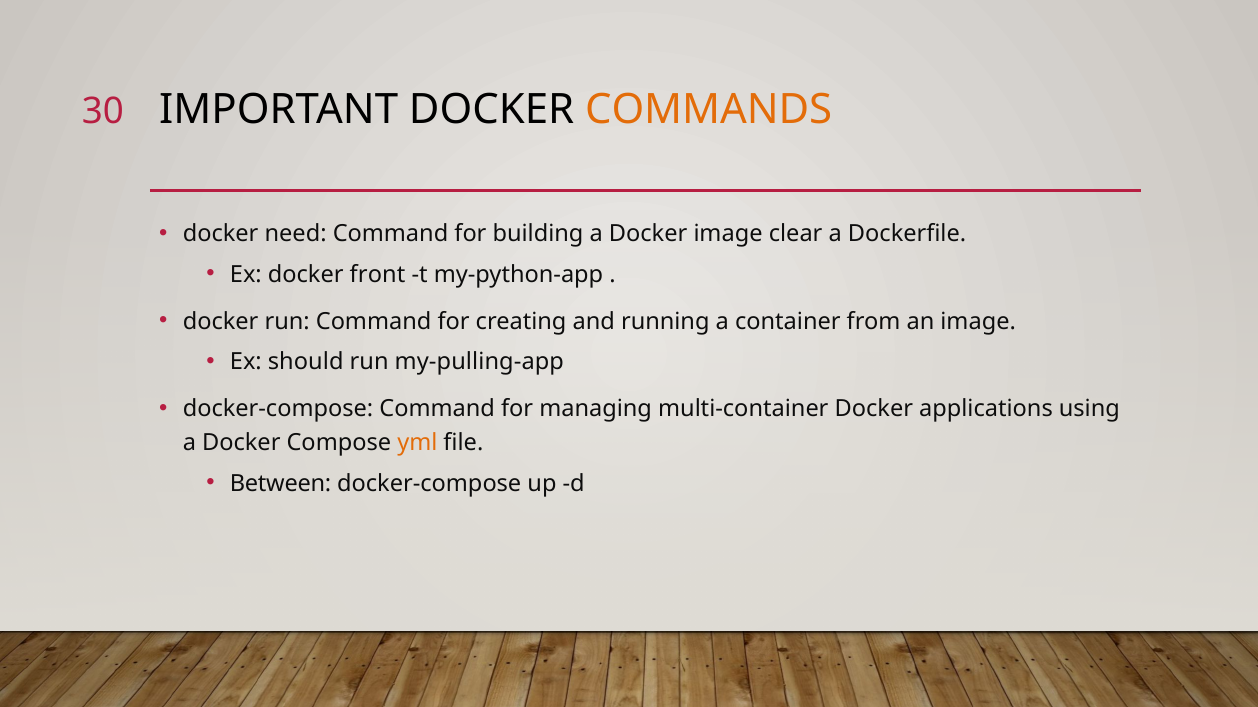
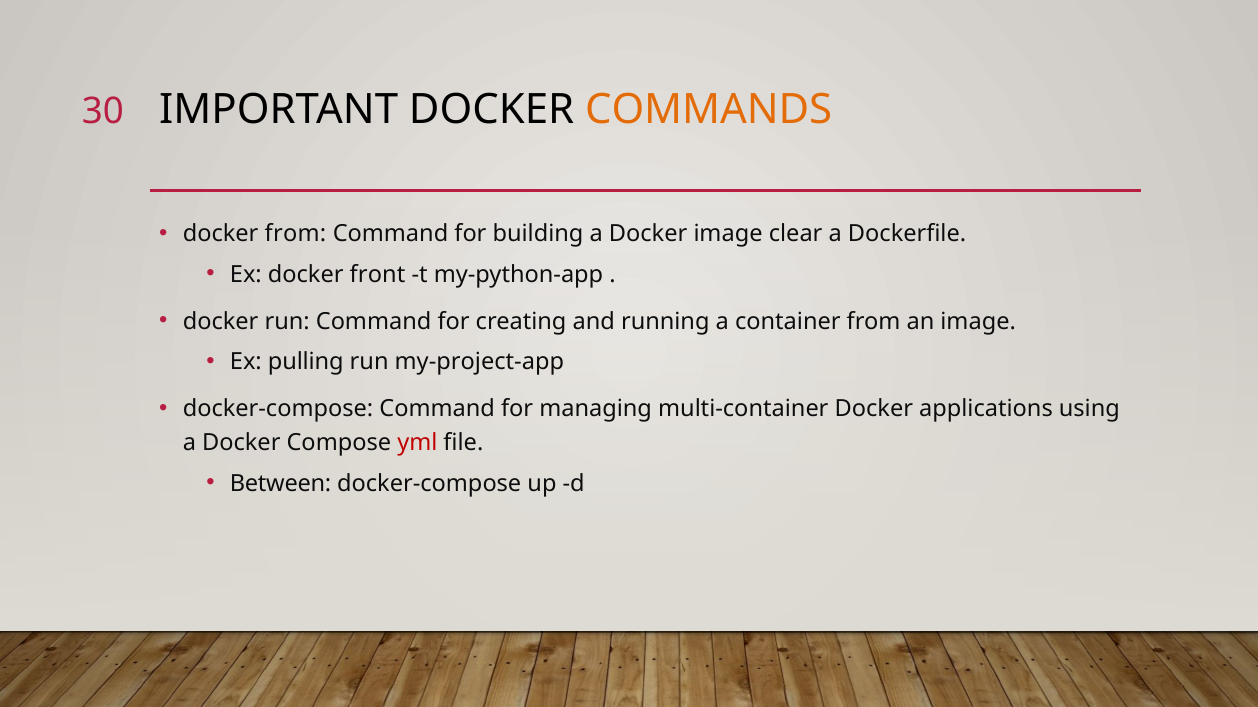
docker need: need -> from (295, 234)
should: should -> pulling (306, 362)
my-pulling-app: my-pulling-app -> my-project-app (479, 362)
yml colour: orange -> red (417, 443)
